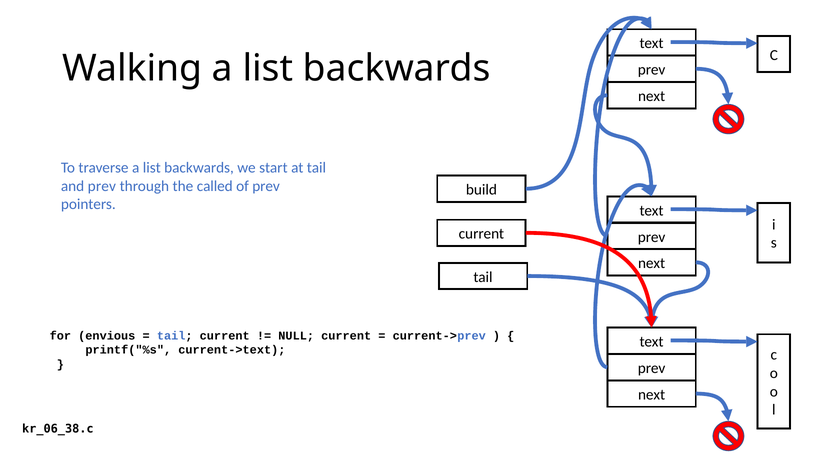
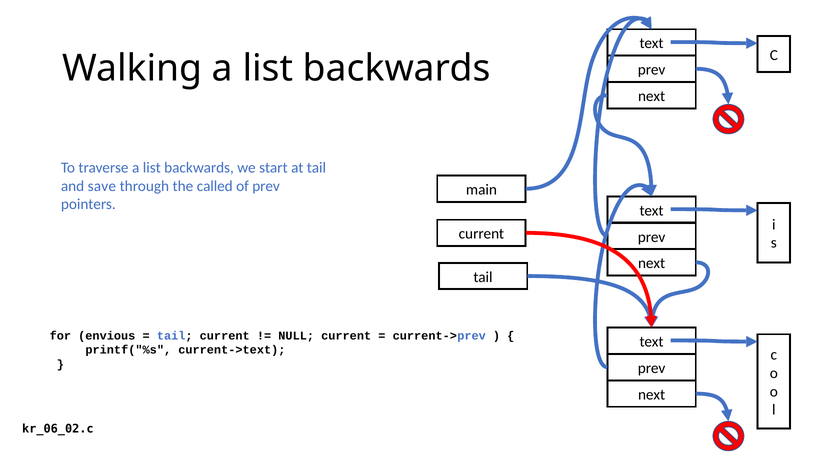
and prev: prev -> save (102, 186)
build: build -> main (481, 190)
kr_06_38.c: kr_06_38.c -> kr_06_02.c (58, 429)
